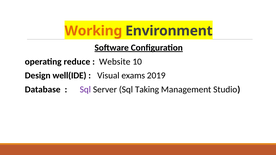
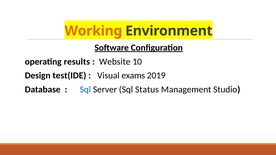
reduce: reduce -> results (77, 62)
well(IDE: well(IDE -> test(IDE (69, 76)
Sql colour: purple -> blue (85, 90)
Taking: Taking -> Status (147, 90)
